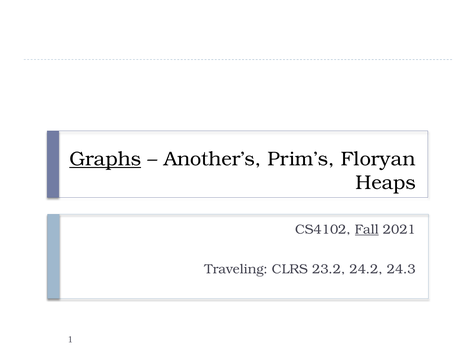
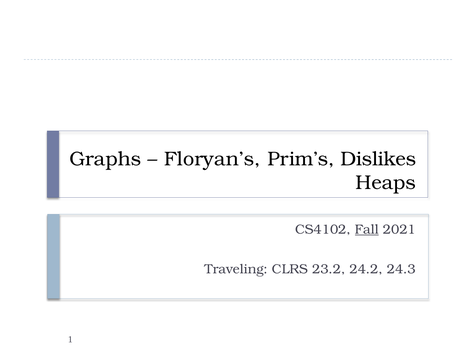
Graphs underline: present -> none (105, 159)
Another’s: Another’s -> Floryan’s (212, 159)
Floryan: Floryan -> Dislikes (378, 159)
